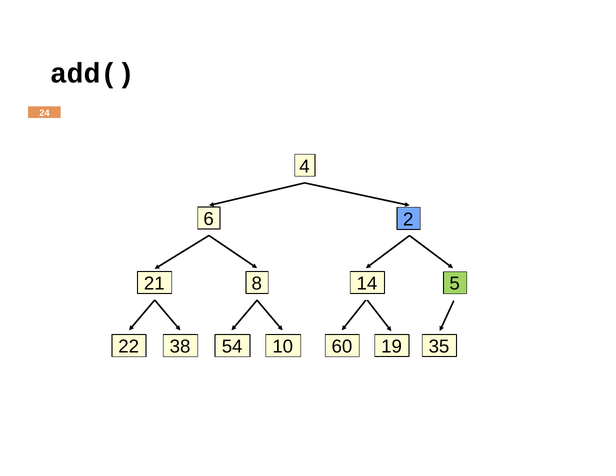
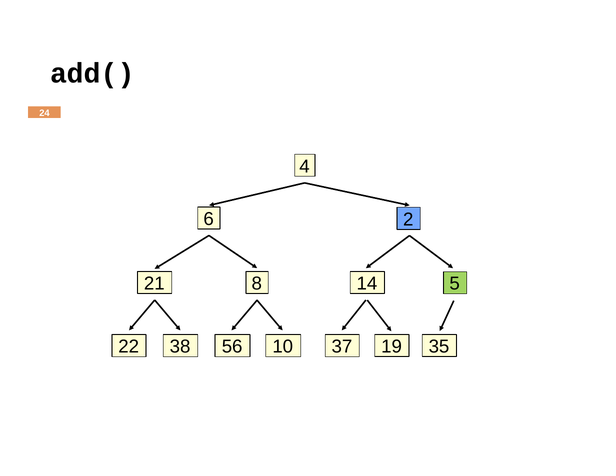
54: 54 -> 56 (232, 347)
60: 60 -> 37 (342, 347)
